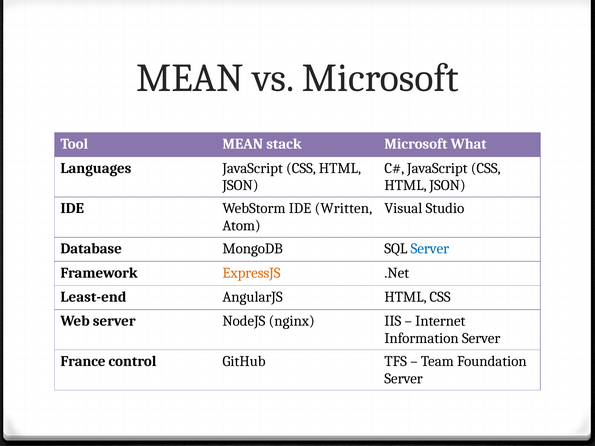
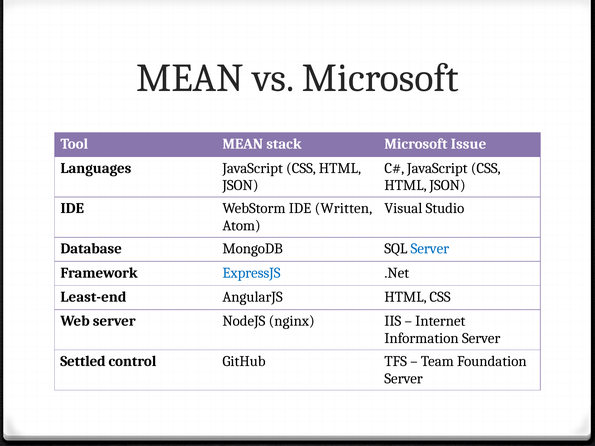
What: What -> Issue (469, 144)
ExpressJS colour: orange -> blue (251, 273)
France: France -> Settled (83, 362)
